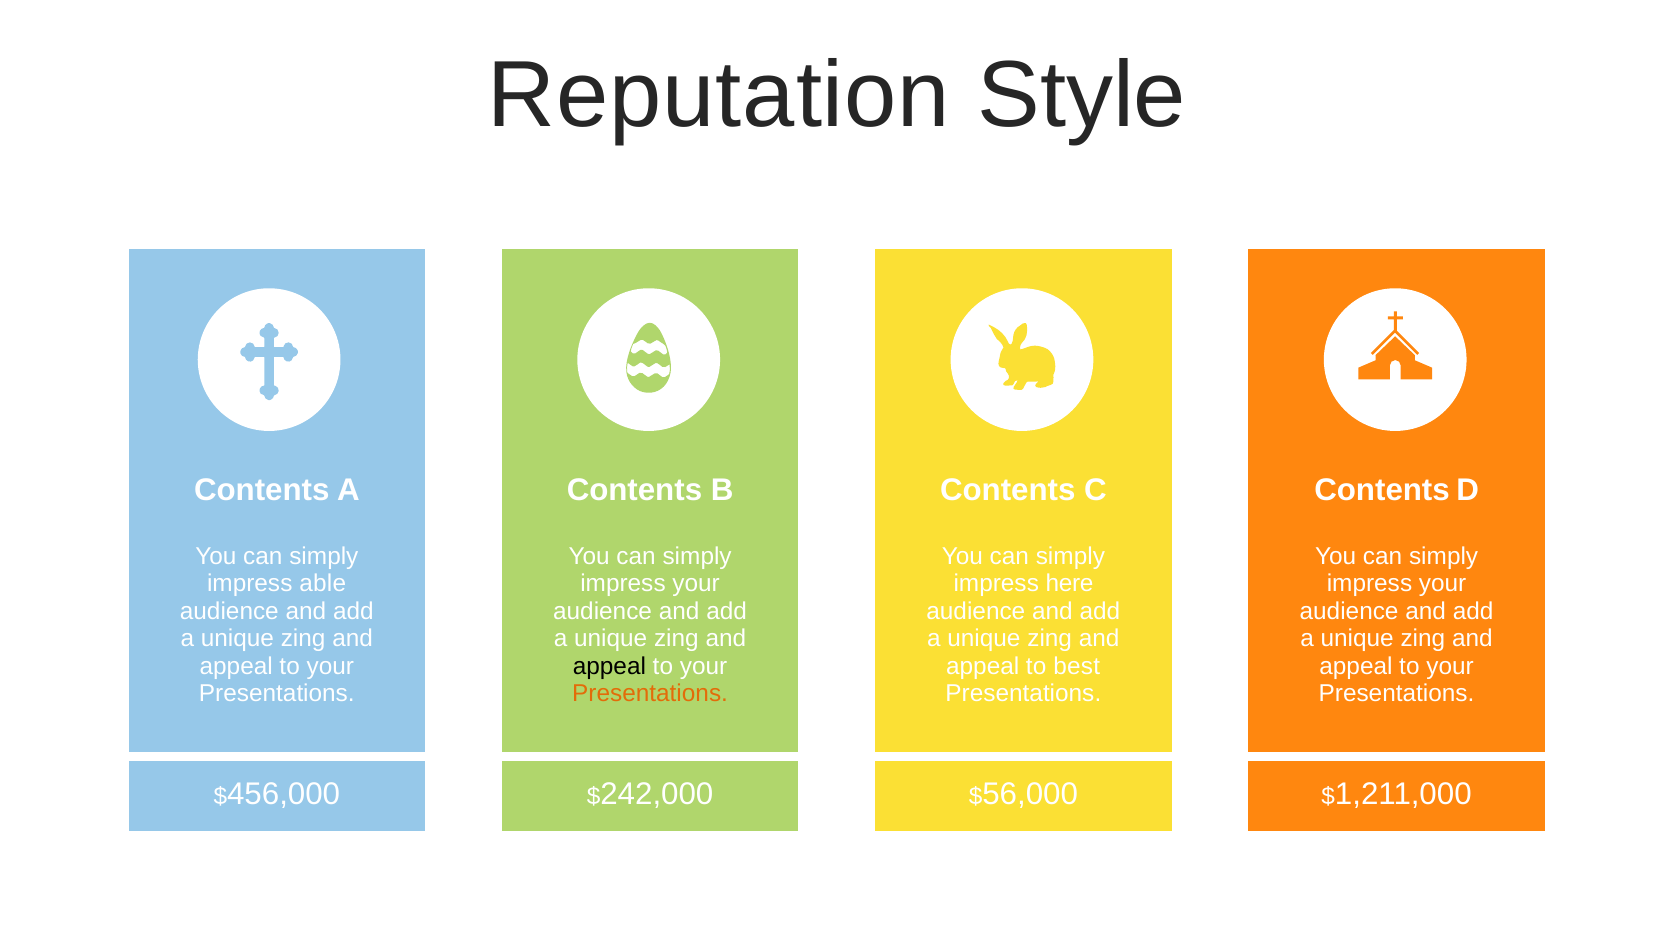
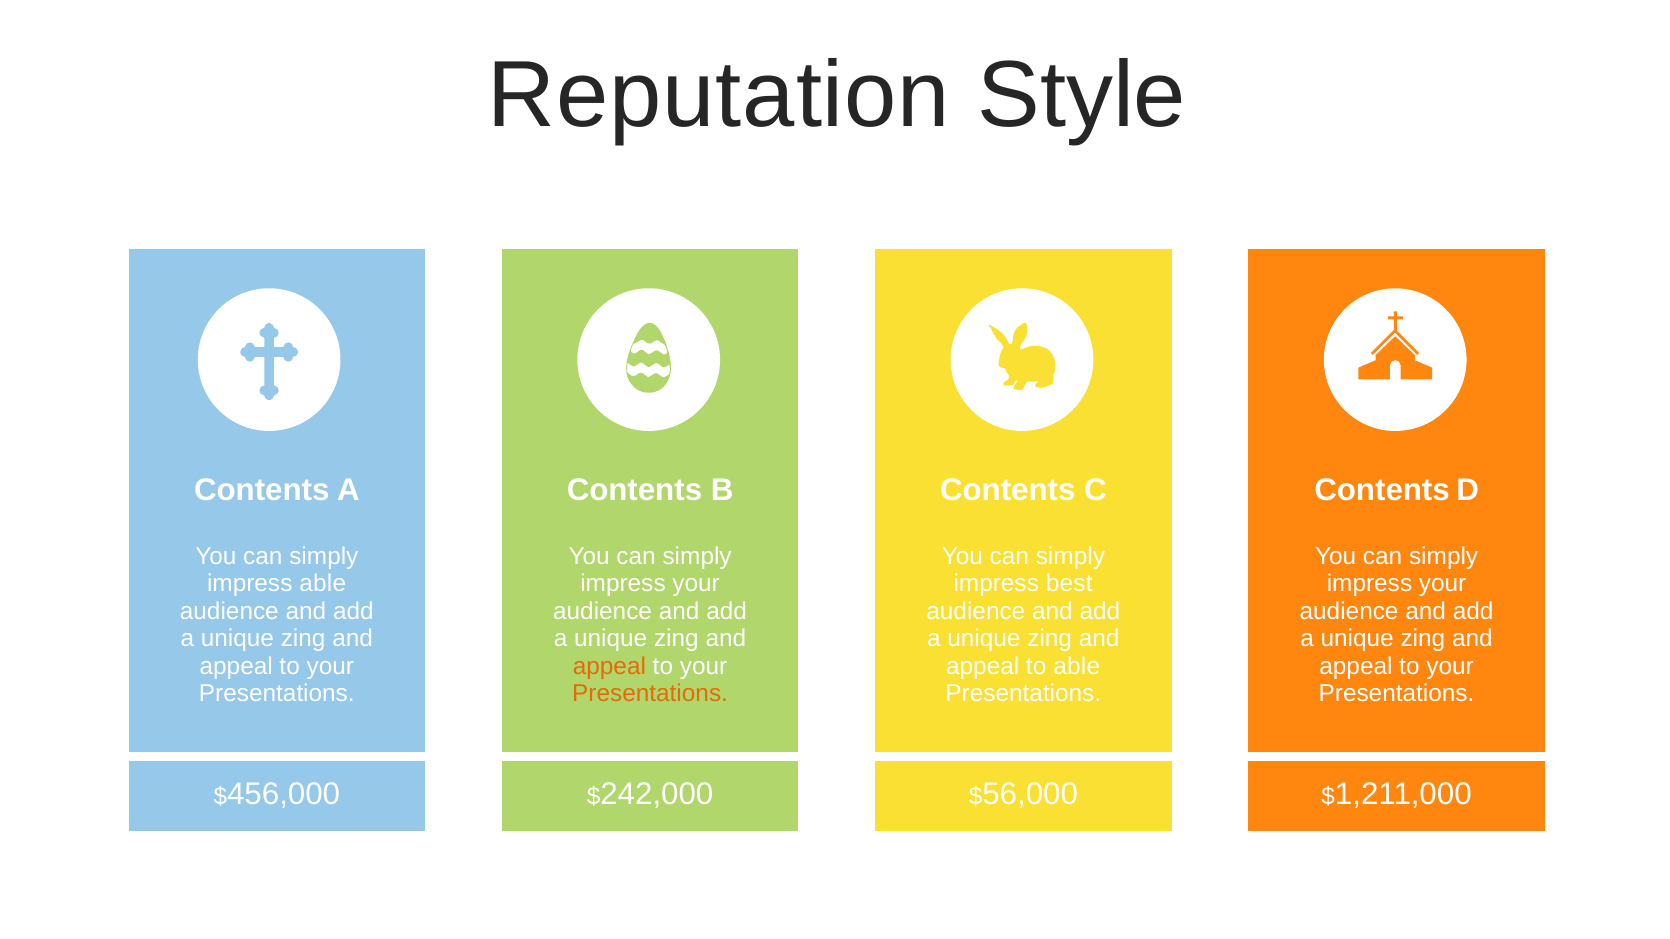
here: here -> best (1069, 584)
appeal colour: black -> orange (609, 666)
to best: best -> able (1077, 666)
